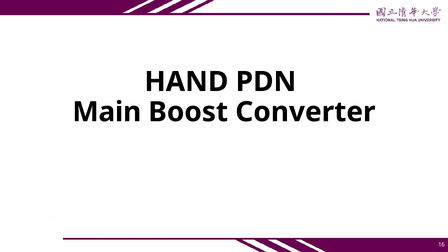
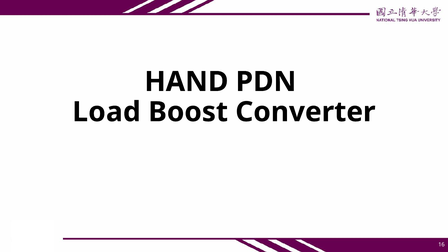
Main: Main -> Load (107, 112)
